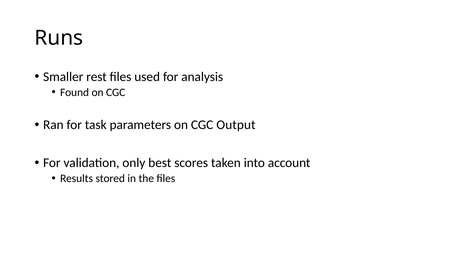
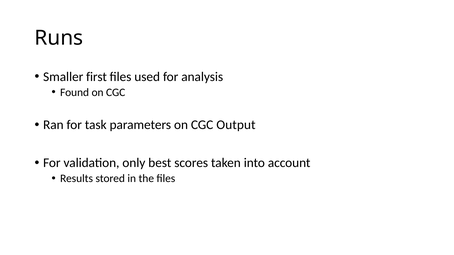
rest: rest -> first (97, 77)
